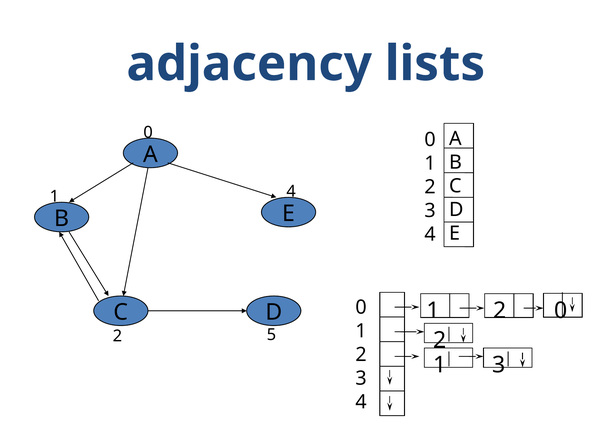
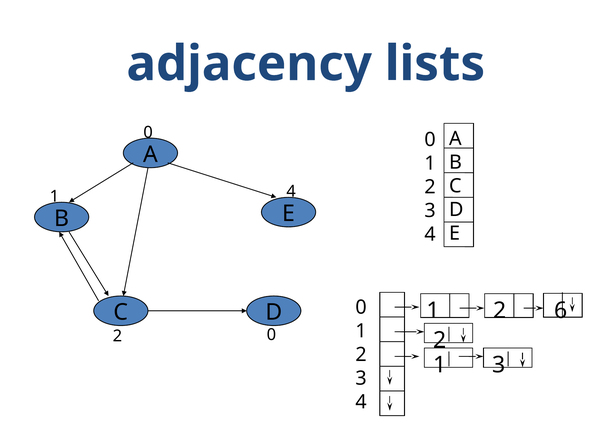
2 0: 0 -> 6 (561, 311)
2 5: 5 -> 0 (272, 335)
